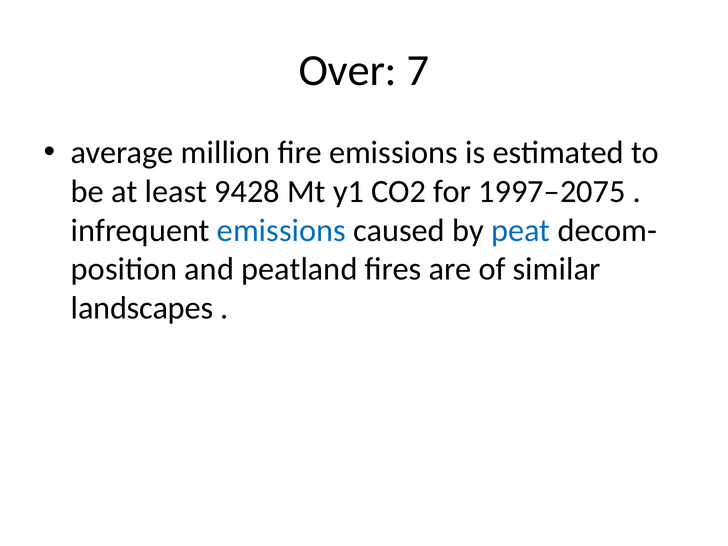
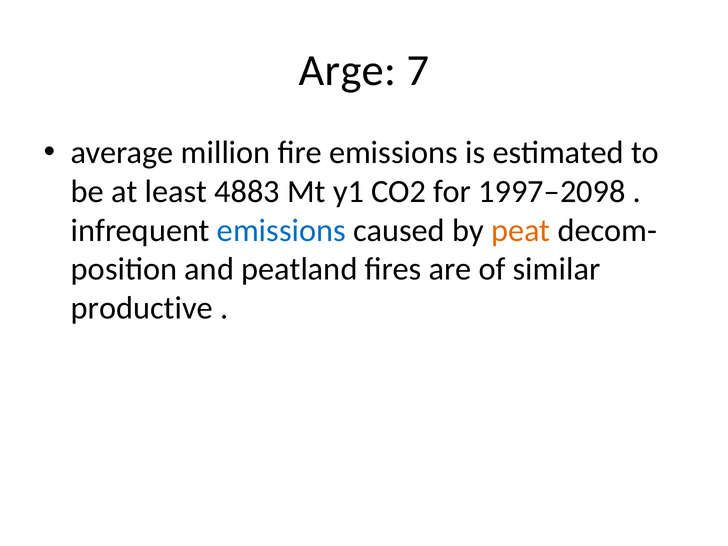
Over: Over -> Arge (347, 70)
9428: 9428 -> 4883 (247, 192)
1997–2075: 1997–2075 -> 1997–2098 (552, 192)
peat colour: blue -> orange (521, 230)
landscapes: landscapes -> productive (142, 308)
